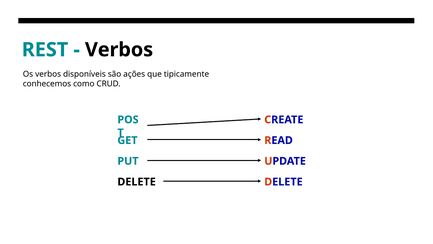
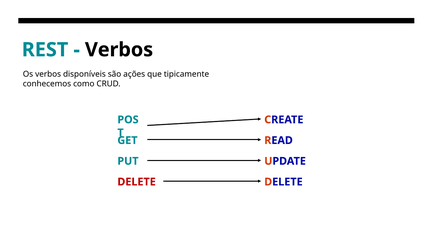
DELETE colour: black -> red (137, 182)
